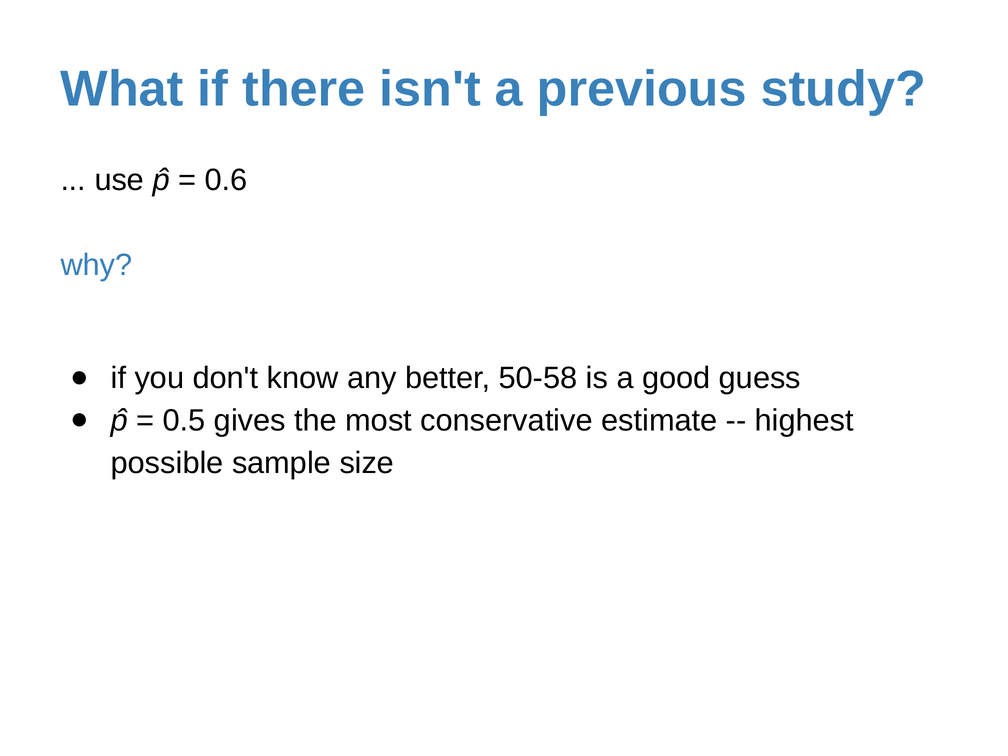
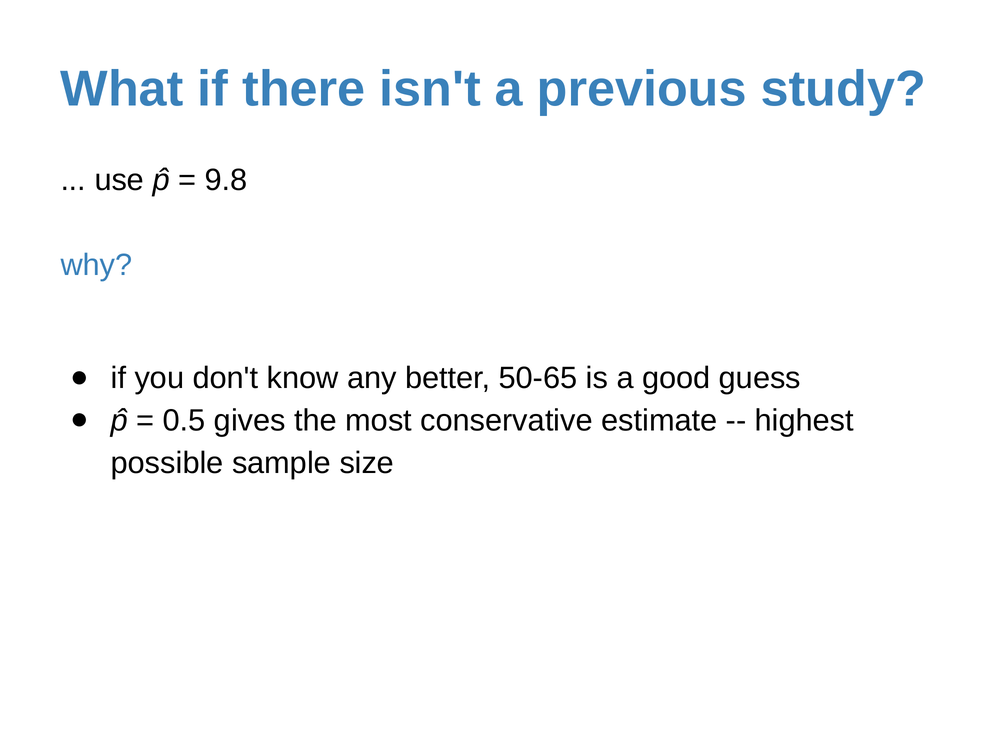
0.6: 0.6 -> 9.8 (226, 180)
50-58: 50-58 -> 50-65 (538, 378)
